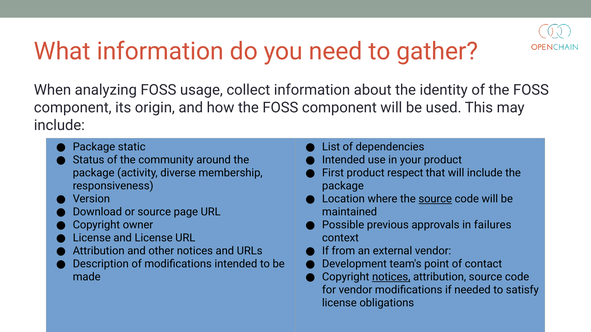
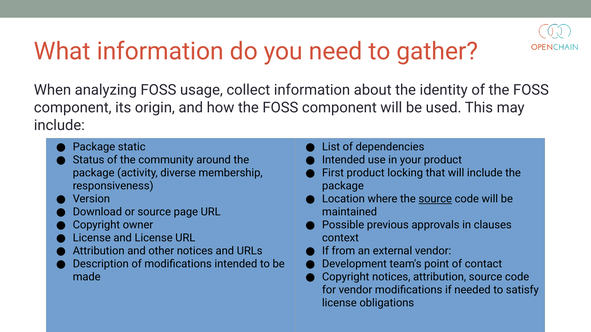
respect: respect -> locking (405, 173)
failures: failures -> clauses (493, 225)
notices underline: present -> none (391, 277)
